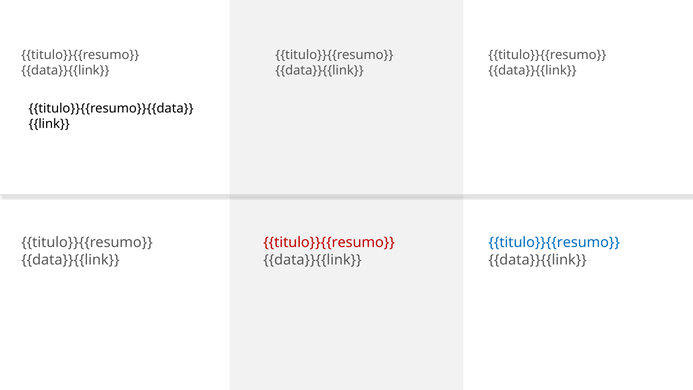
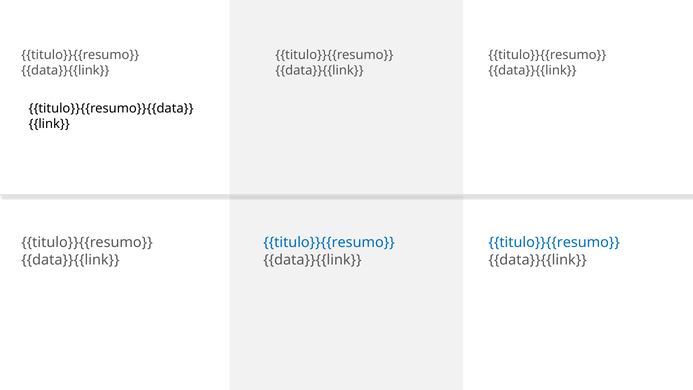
titulo}}{{resumo colour: red -> blue (329, 242)
